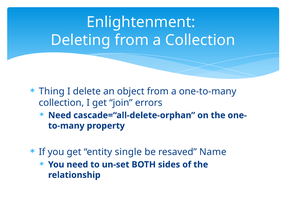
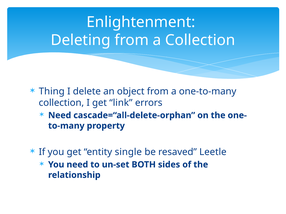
join: join -> link (121, 103)
Name: Name -> Leetle (213, 152)
